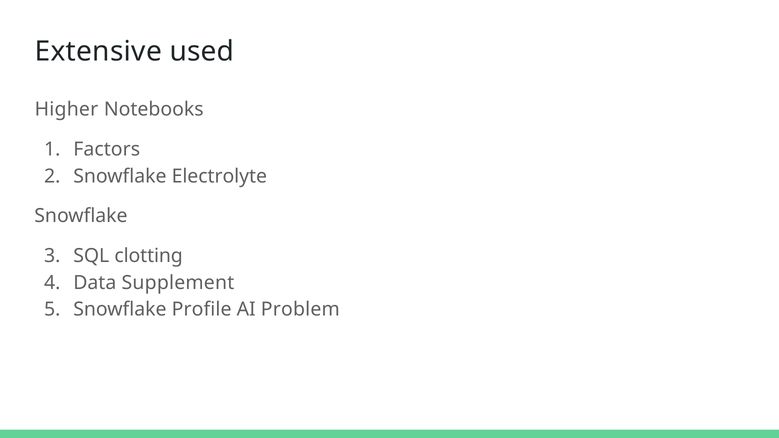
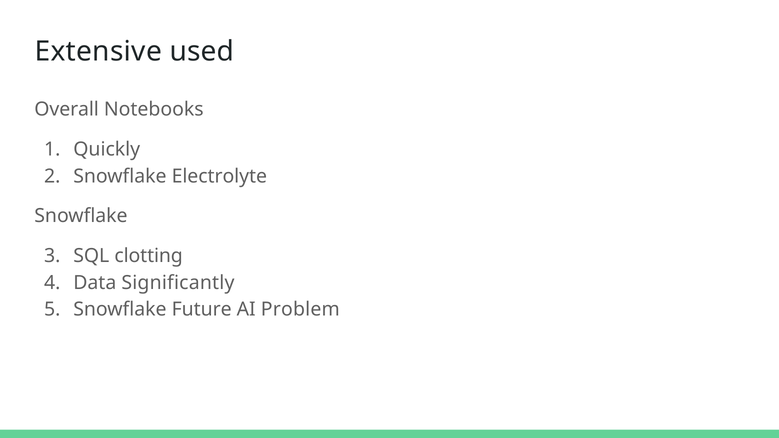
Higher: Higher -> Overall (67, 110)
Factors: Factors -> Quickly (107, 149)
Supplement: Supplement -> Significantly (178, 283)
Profile: Profile -> Future (202, 310)
